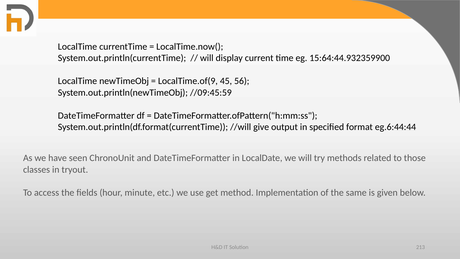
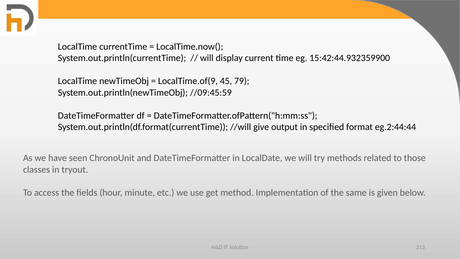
15:64:44.932359900: 15:64:44.932359900 -> 15:42:44.932359900 (350, 58)
56: 56 -> 79 (242, 81)
eg.6:44:44: eg.6:44:44 -> eg.2:44:44 (396, 127)
